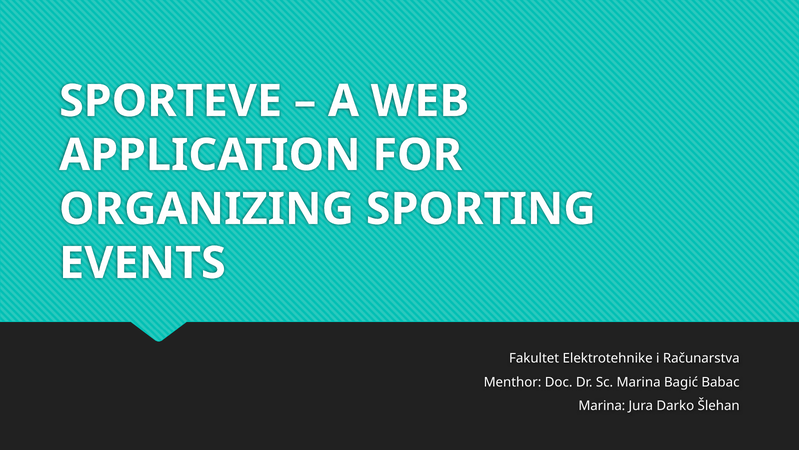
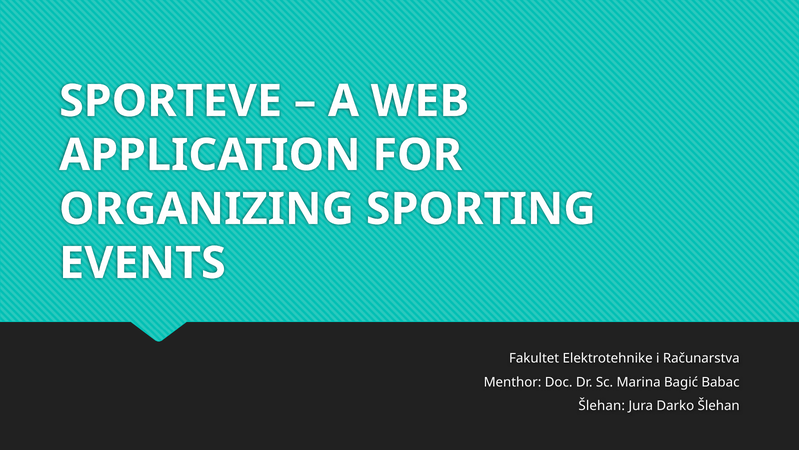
Marina: Marina -> Šlehan (602, 405)
